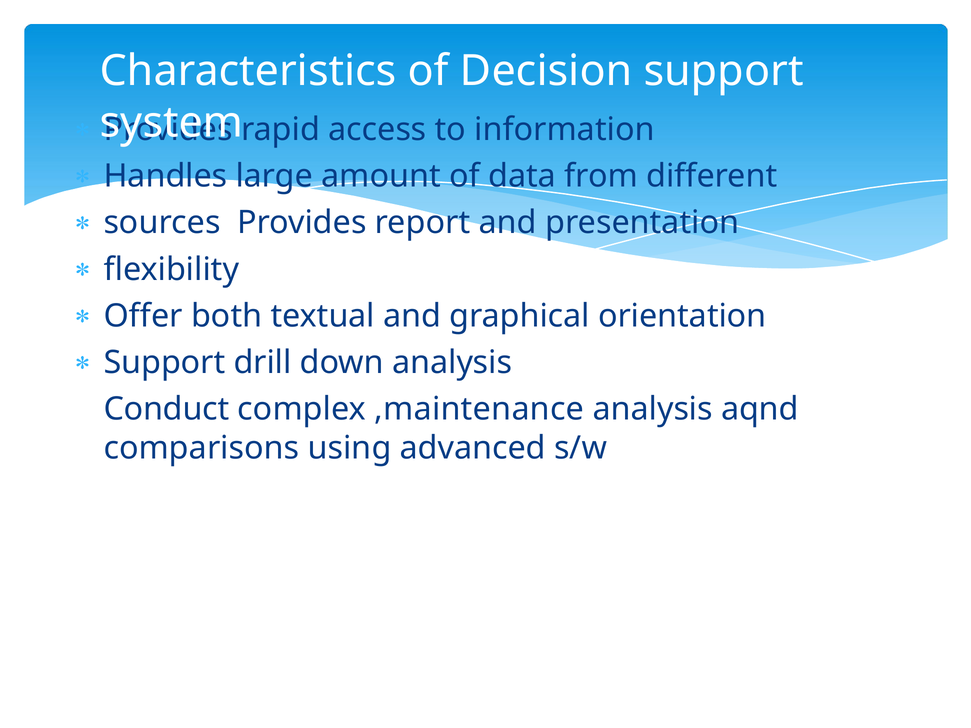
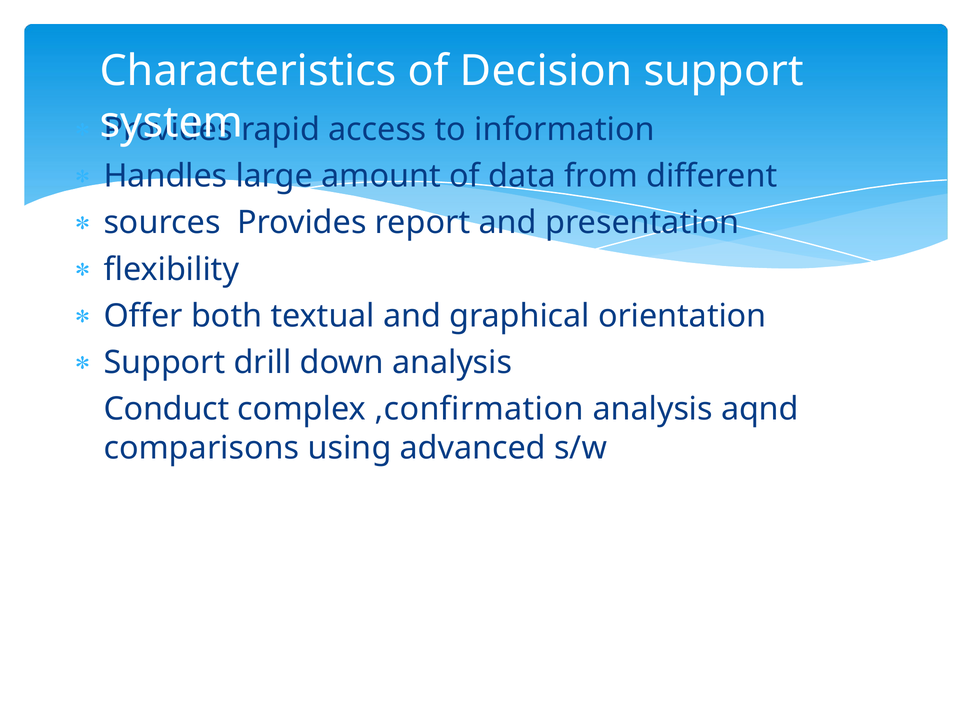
,maintenance: ,maintenance -> ,confirmation (479, 409)
